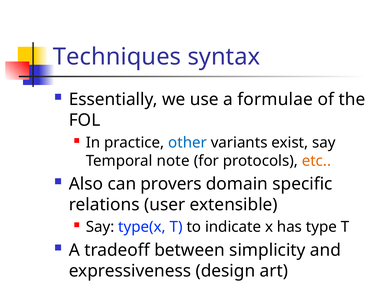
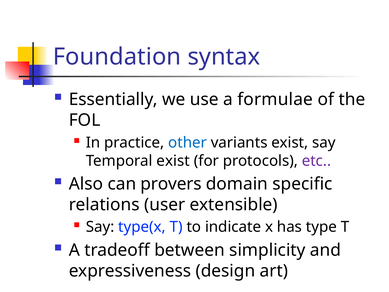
Techniques: Techniques -> Foundation (117, 57)
Temporal note: note -> exist (173, 161)
etc colour: orange -> purple (316, 161)
